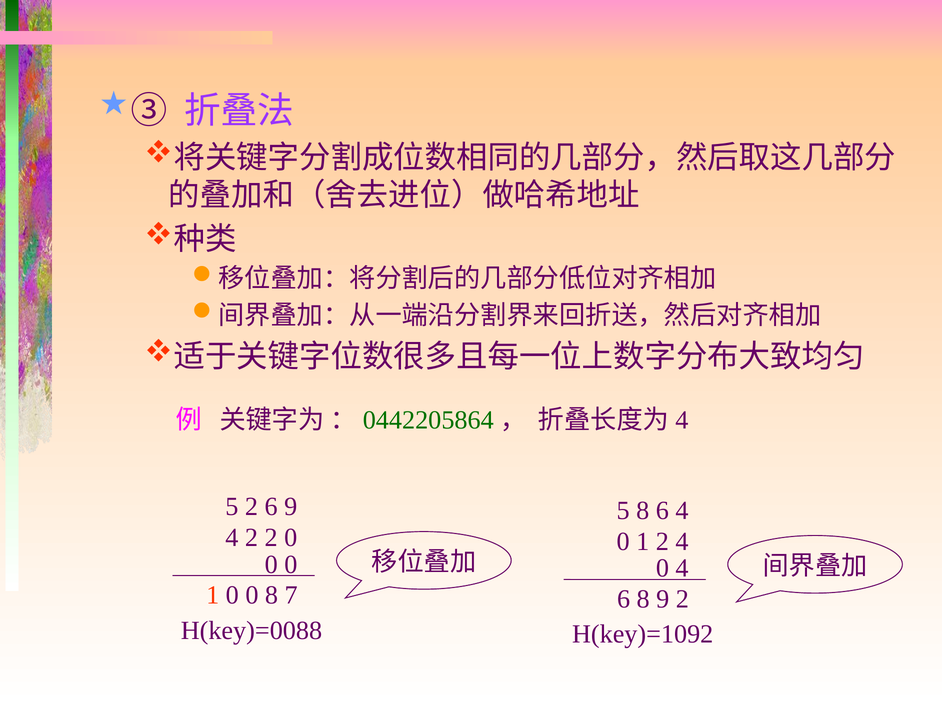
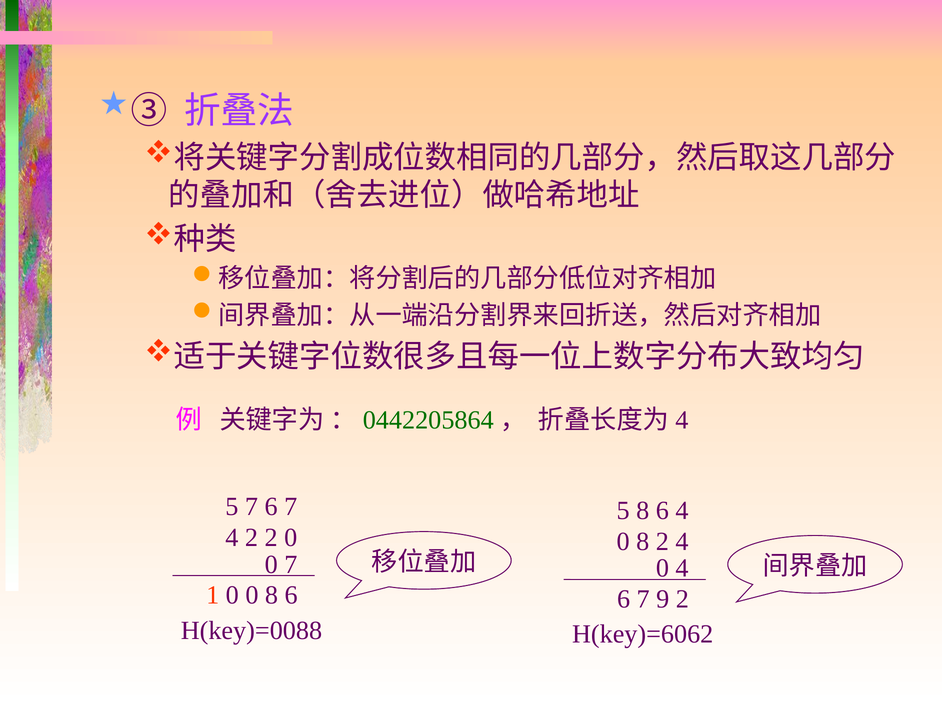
5 2: 2 -> 7 (252, 506)
9: 9 -> 7 (291, 506)
1: 1 -> 8 (643, 541)
0: 0 -> 7 (291, 564)
0 8 7: 7 -> 6 (291, 595)
8: 8 -> 7 (643, 599)
H(key)=1092: H(key)=1092 -> H(key)=6062 (643, 634)
